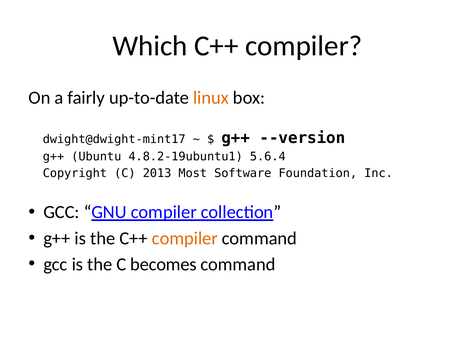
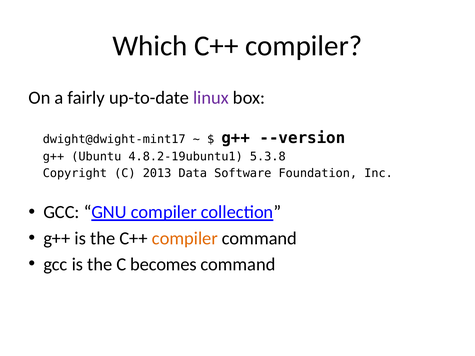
linux colour: orange -> purple (211, 98)
5.6.4: 5.6.4 -> 5.3.8 (268, 157)
Most: Most -> Data (193, 173)
